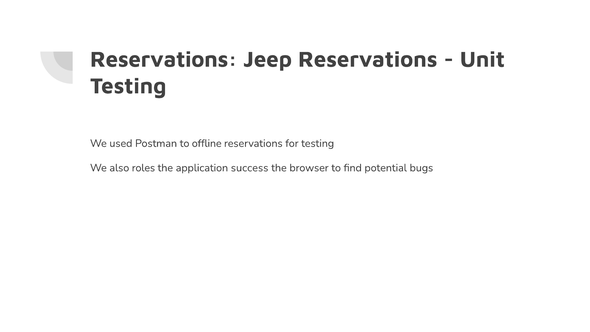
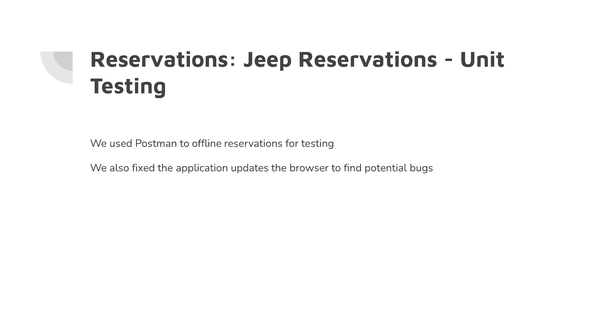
roles: roles -> fixed (143, 168)
success: success -> updates (250, 168)
